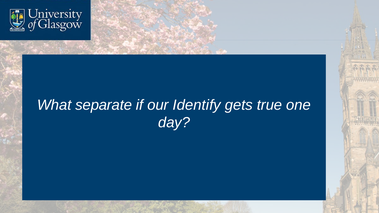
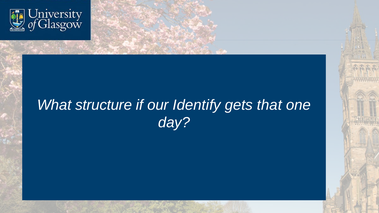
separate: separate -> structure (104, 105)
true: true -> that (269, 105)
